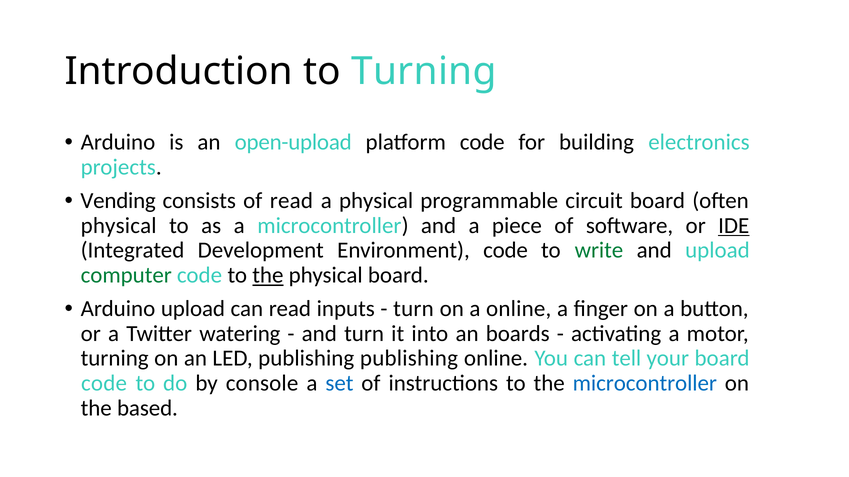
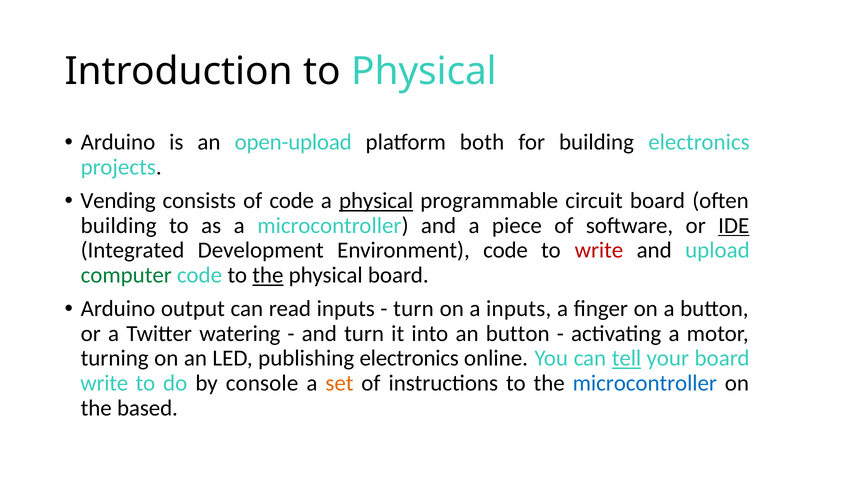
to Turning: Turning -> Physical (424, 71)
platform code: code -> both (482, 143)
of read: read -> code (292, 201)
physical underline: none -> present (376, 201)
physical: physical -> building (119, 226)
write colour: green -> red (599, 251)
Arduino upload: upload -> output (193, 309)
a online: online -> inputs (519, 309)
an boards: boards -> button (518, 334)
publishing publishing: publishing -> electronics (409, 359)
tell underline: none -> present (626, 359)
code: code -> write (104, 384)
set colour: blue -> orange (339, 384)
